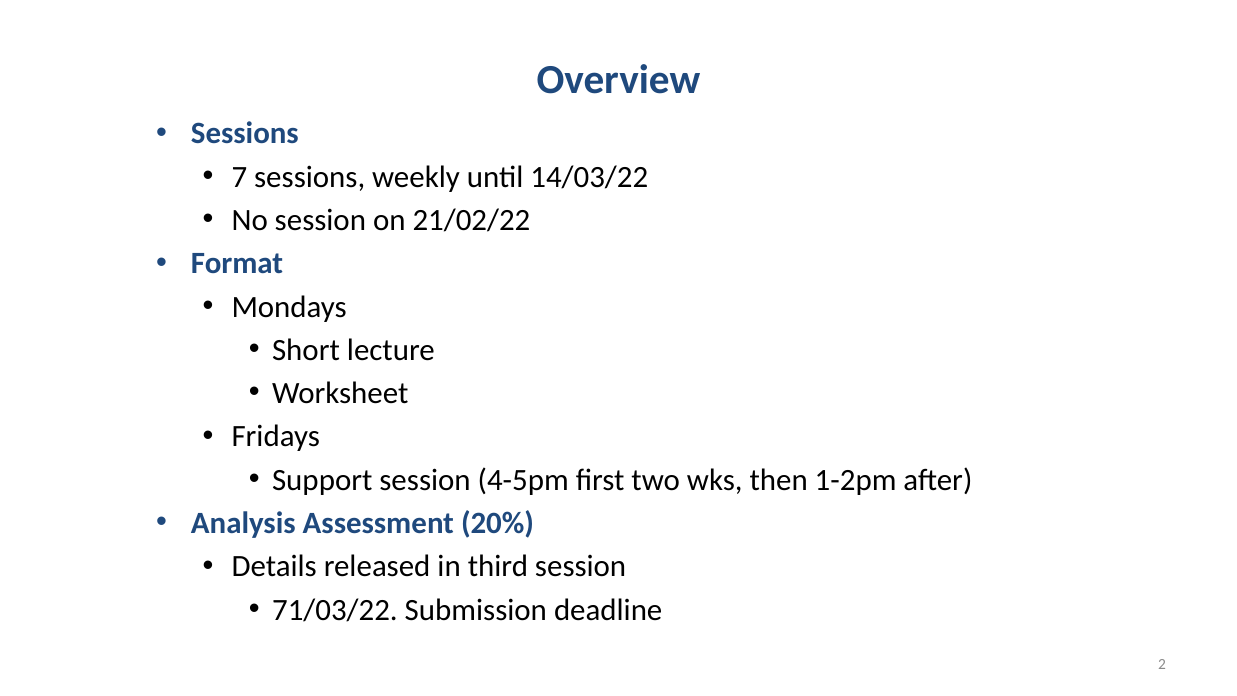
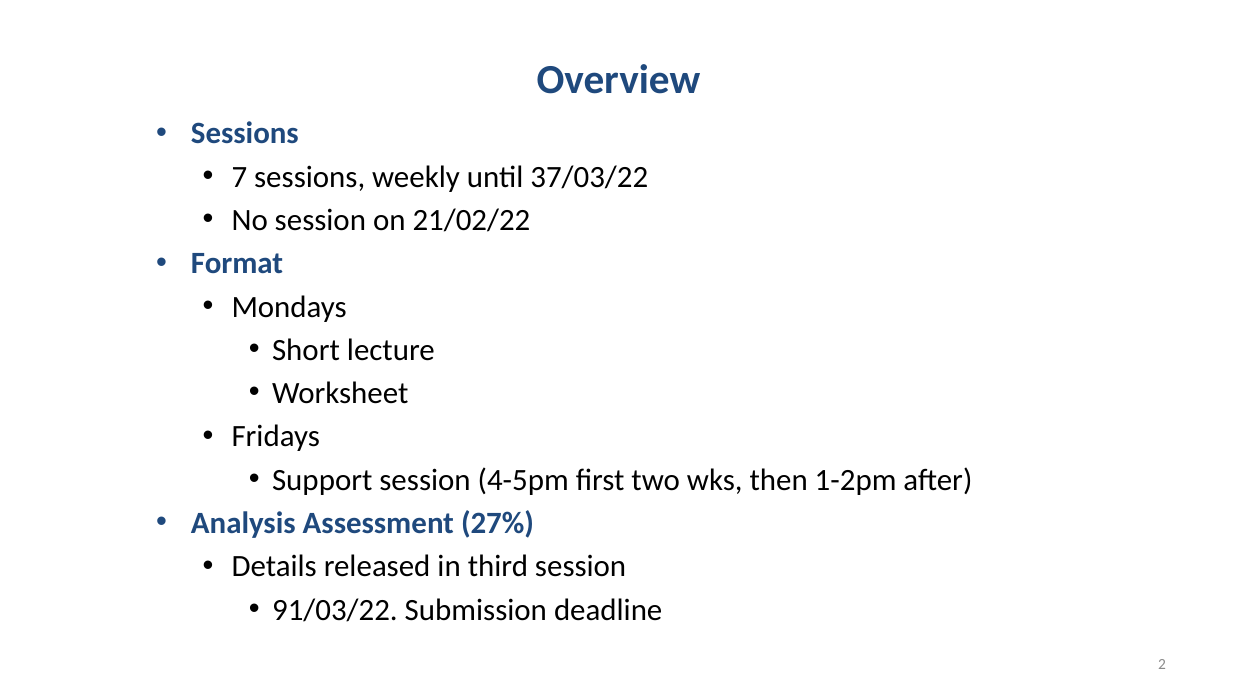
14/03/22: 14/03/22 -> 37/03/22 (589, 177)
20%: 20% -> 27% (498, 523)
71/03/22: 71/03/22 -> 91/03/22 (335, 610)
